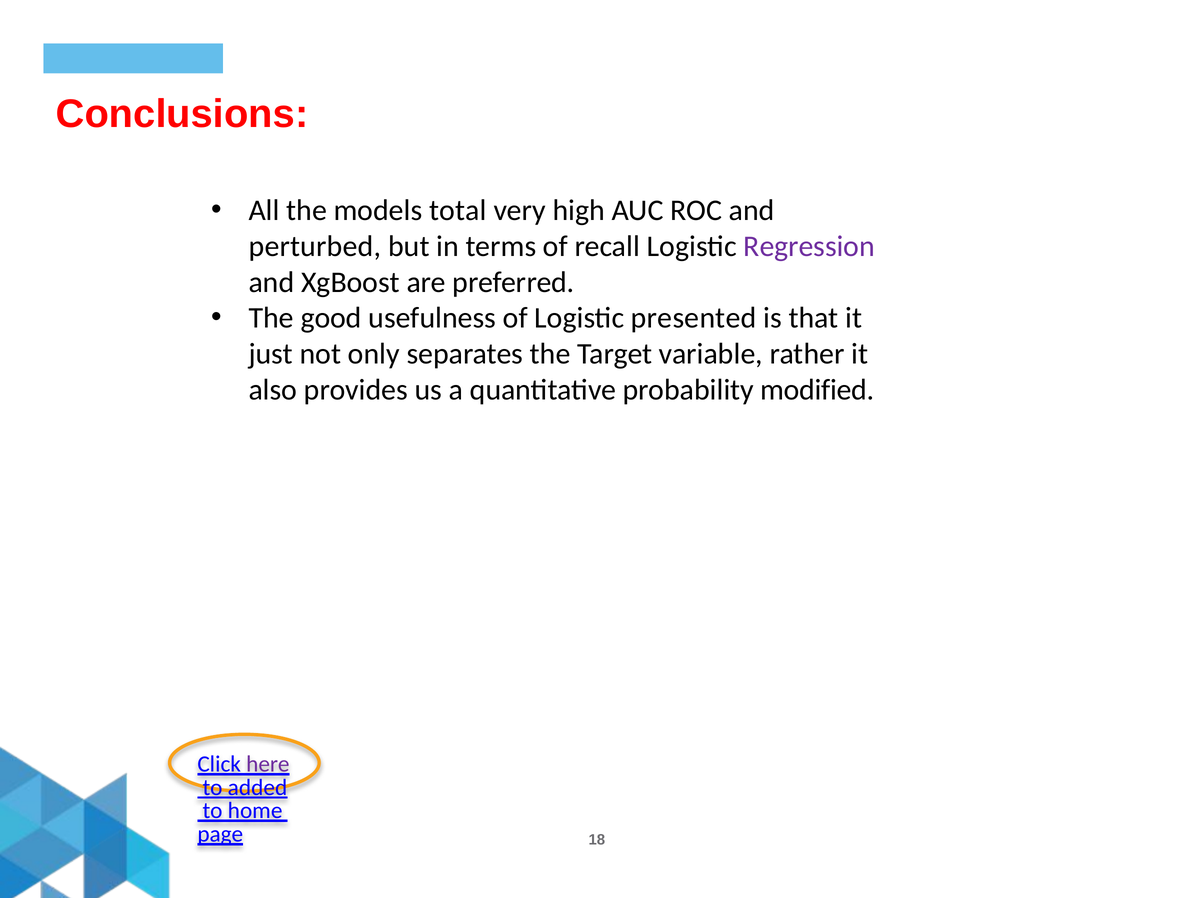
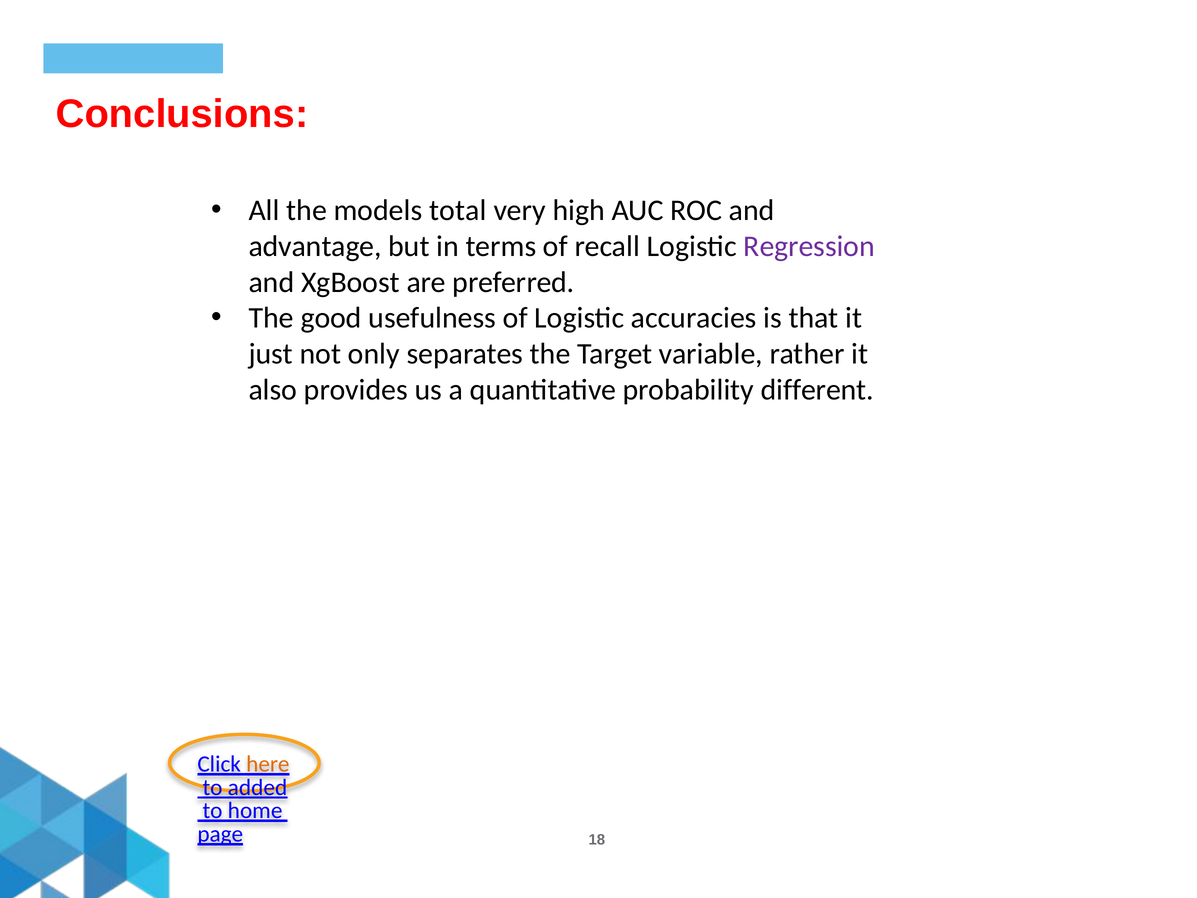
perturbed: perturbed -> advantage (315, 246)
presented: presented -> accuracies (694, 318)
modified: modified -> different (817, 390)
here colour: purple -> orange (268, 764)
